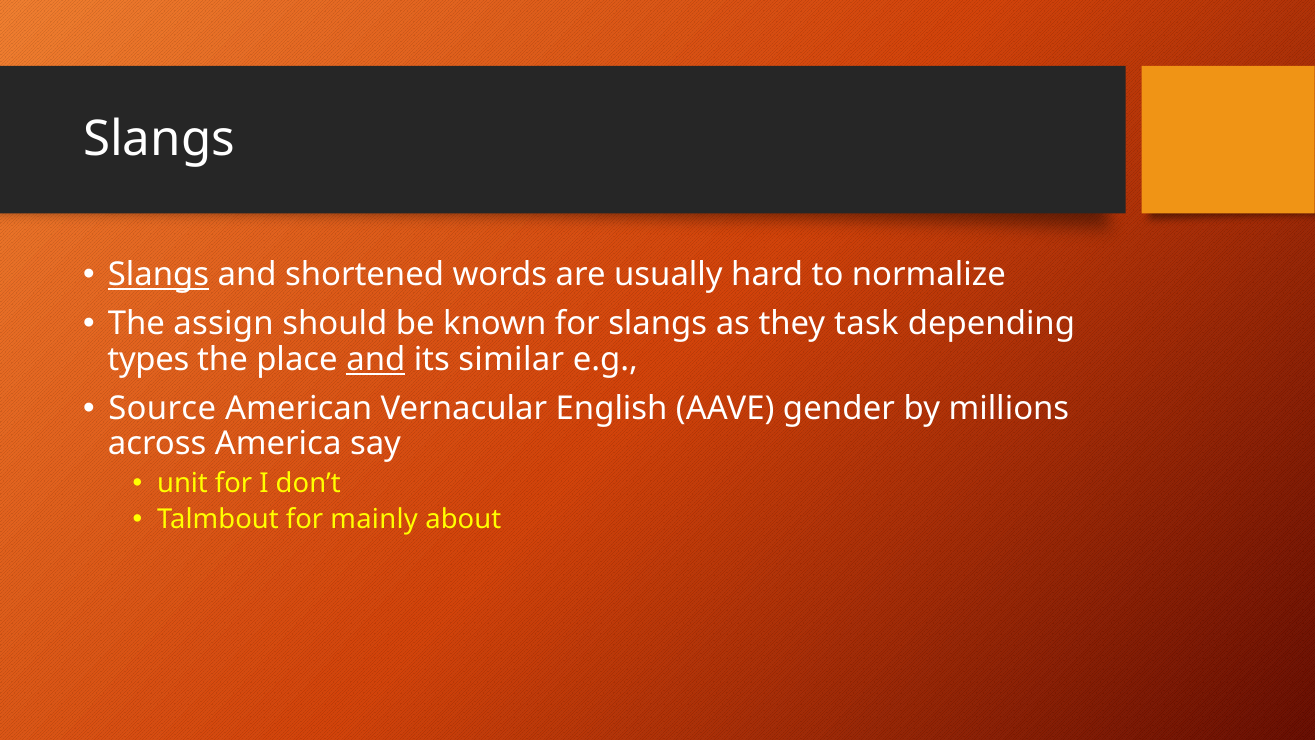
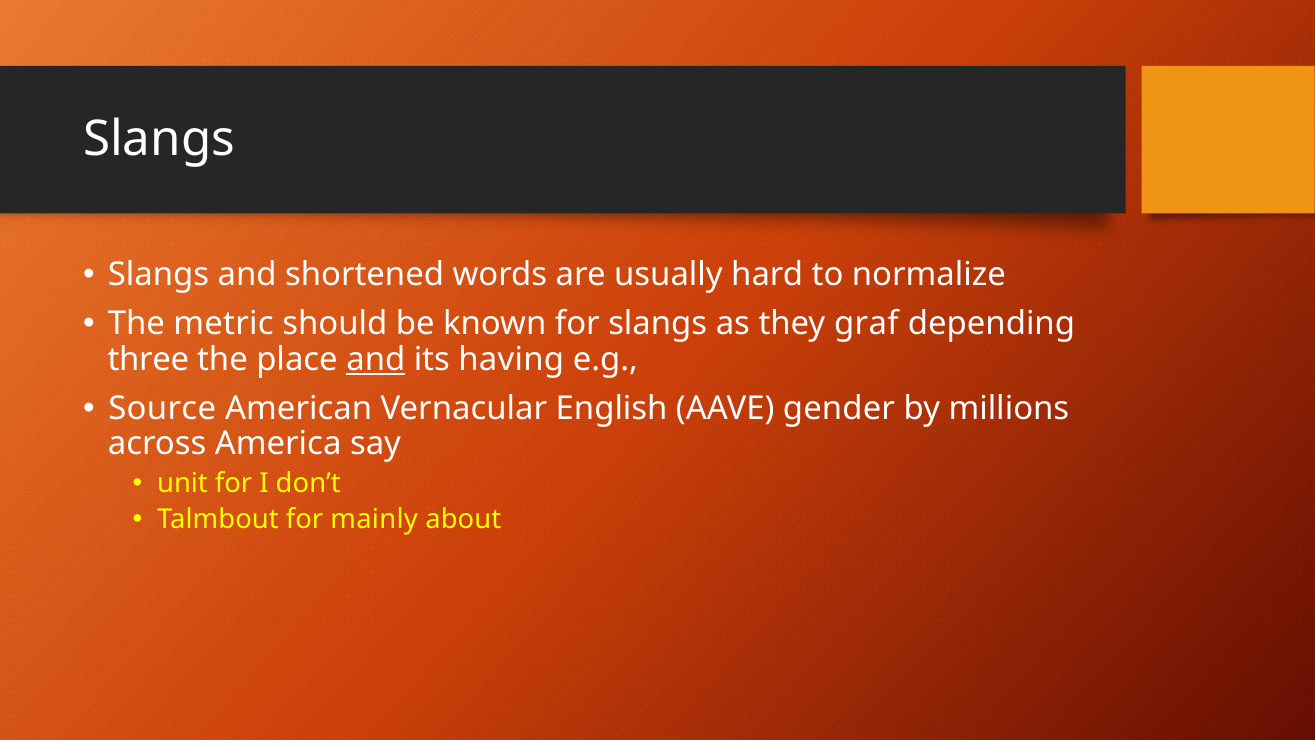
Slangs underline: present -> none (158, 275)
assign: assign -> metric (224, 324)
task: task -> graf (866, 324)
types: types -> three (148, 359)
similar: similar -> having (511, 359)
